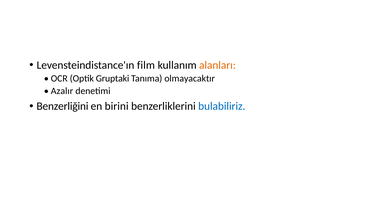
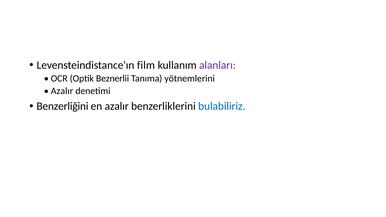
alanları colour: orange -> purple (217, 65)
Gruptaki: Gruptaki -> Beznerlii (113, 79)
olmayacaktır: olmayacaktır -> yötnemlerini (190, 79)
en birini: birini -> azalır (117, 106)
